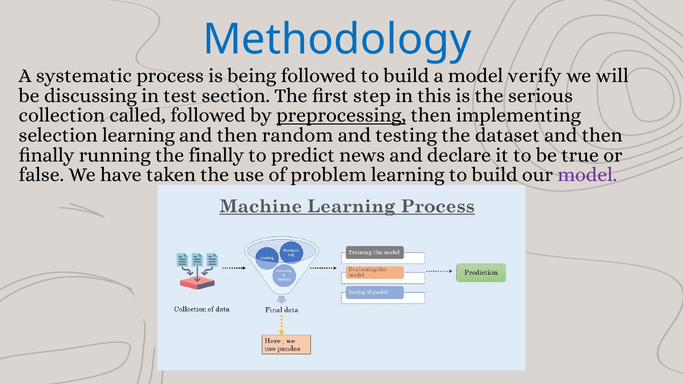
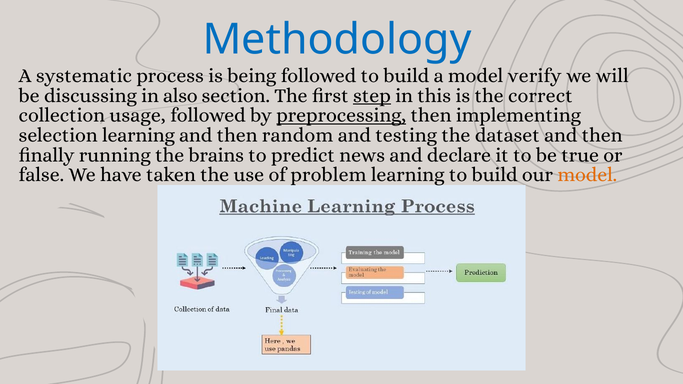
test: test -> also (180, 96)
step underline: none -> present (372, 96)
serious: serious -> correct (540, 96)
called: called -> usage (138, 115)
the finally: finally -> brains (216, 155)
model colour: purple -> orange (587, 175)
